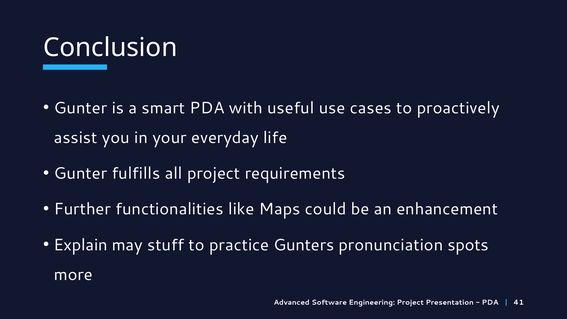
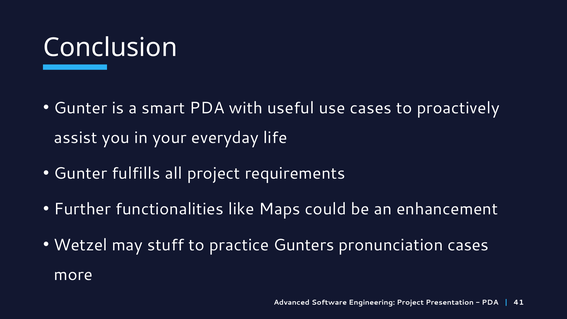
Explain: Explain -> Wetzel (81, 245)
pronunciation spots: spots -> cases (468, 245)
